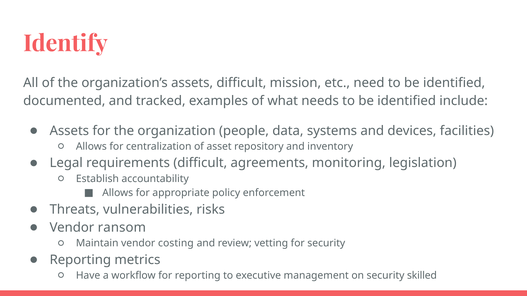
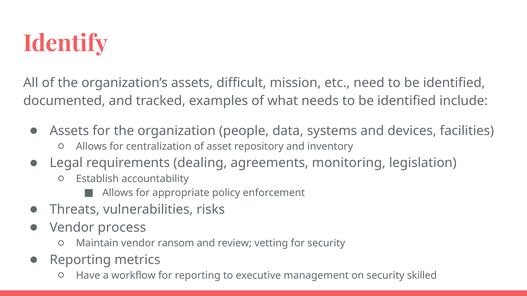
requirements difficult: difficult -> dealing (200, 163)
ransom: ransom -> process (122, 228)
costing: costing -> ransom (176, 244)
